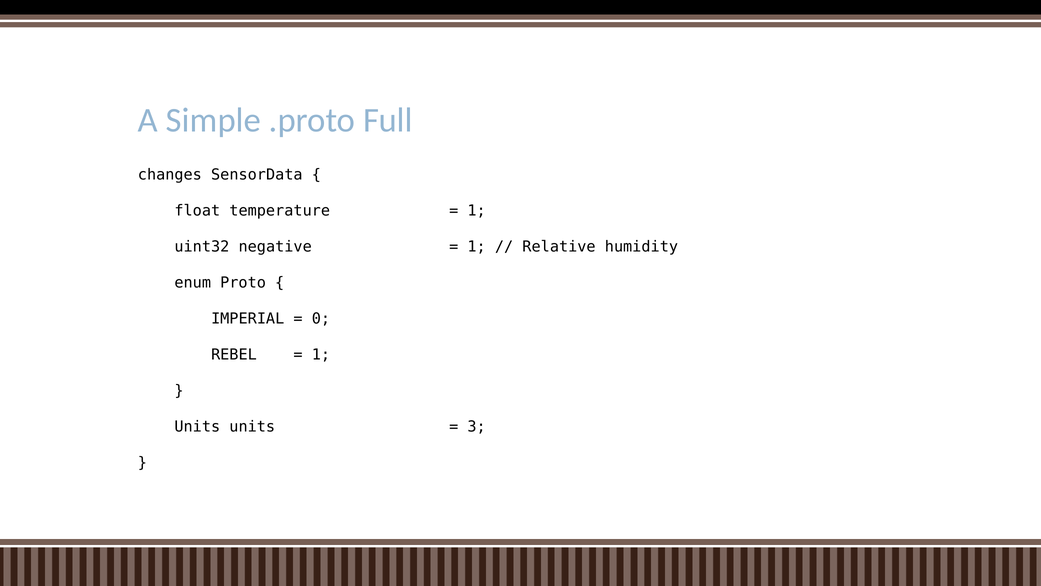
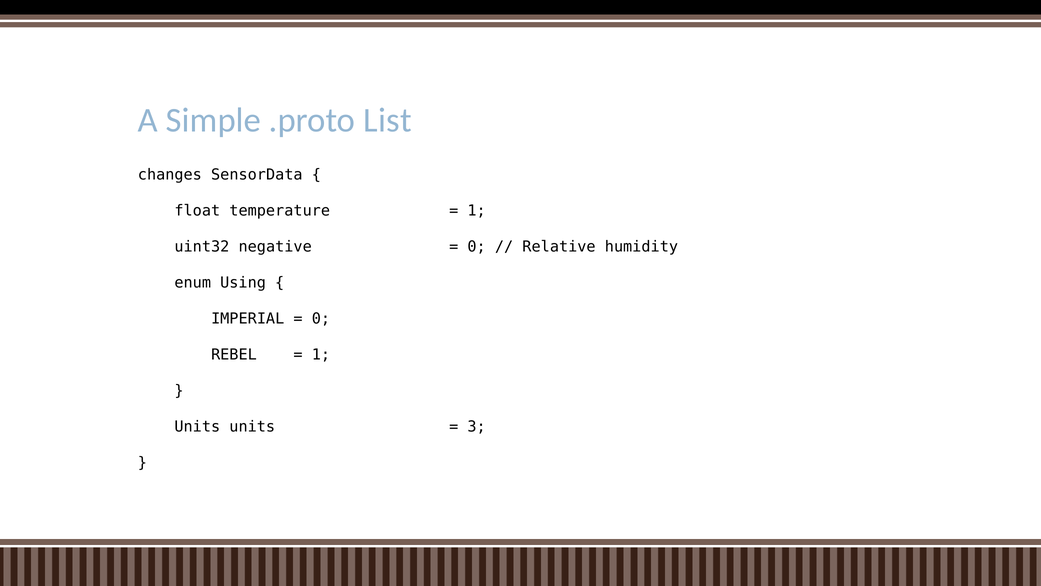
Full: Full -> List (387, 120)
1: 1 -> 0 (477, 247)
Proto: Proto -> Using (243, 283)
